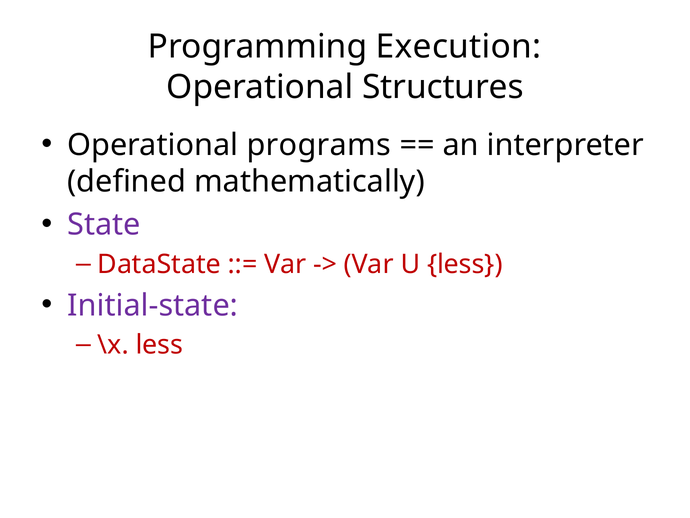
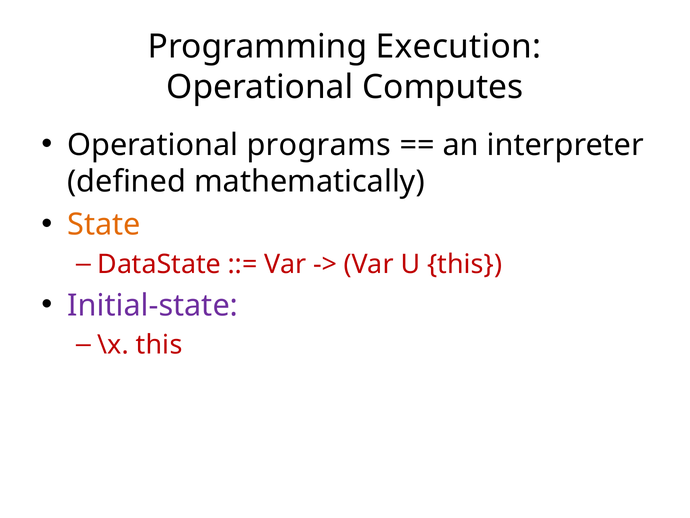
Structures: Structures -> Computes (443, 87)
State colour: purple -> orange (104, 225)
U less: less -> this (465, 264)
\x less: less -> this (159, 345)
